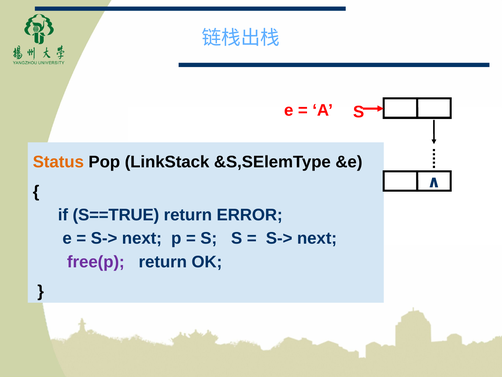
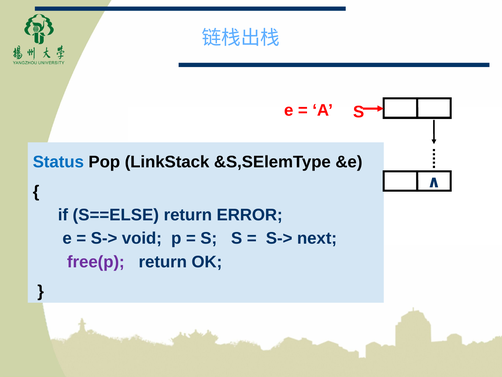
Status colour: orange -> blue (58, 162)
S==TRUE: S==TRUE -> S==ELSE (116, 215)
next: next -> void (142, 238)
